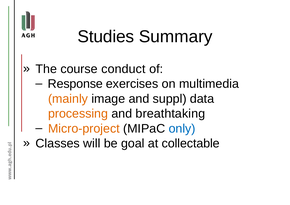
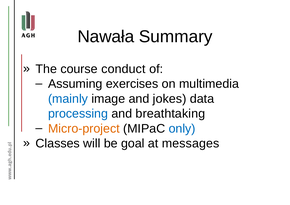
Studies: Studies -> Nawała (106, 37)
Response: Response -> Assuming (75, 84)
mainly colour: orange -> blue (68, 99)
suppl: suppl -> jokes (170, 99)
processing colour: orange -> blue (78, 114)
collectable: collectable -> messages (191, 144)
